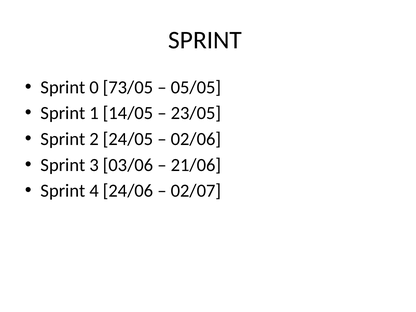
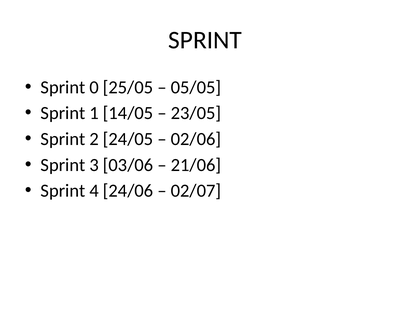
73/05: 73/05 -> 25/05 (128, 87)
